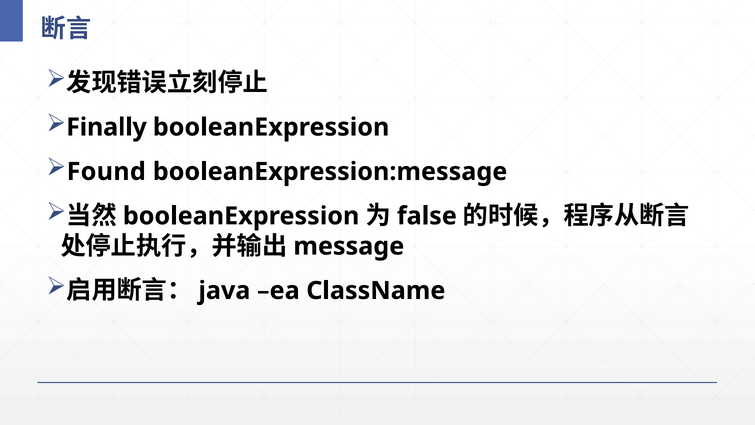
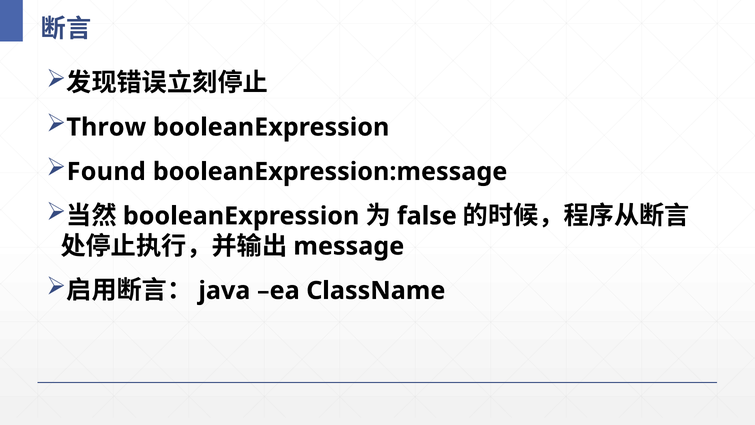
Finally: Finally -> Throw (106, 127)
